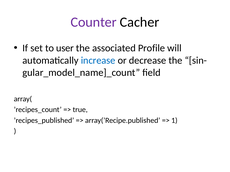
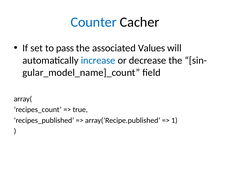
Counter colour: purple -> blue (94, 22)
user: user -> pass (65, 48)
Profile: Profile -> Values (152, 48)
